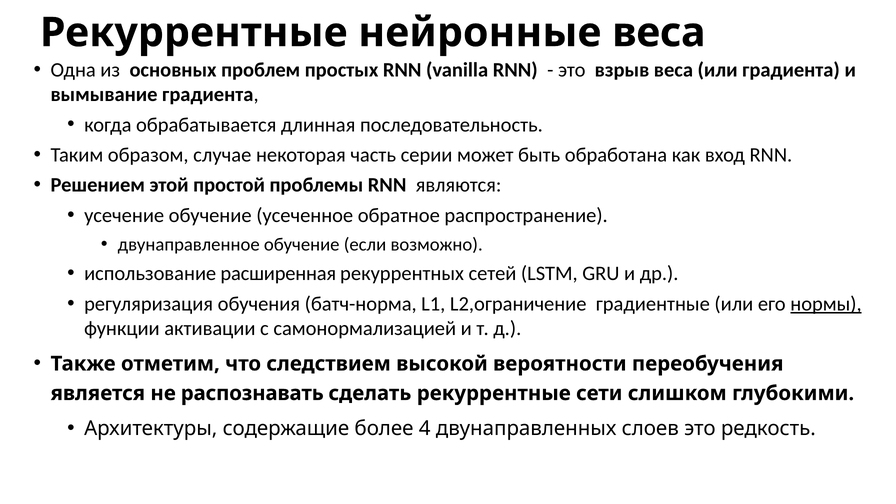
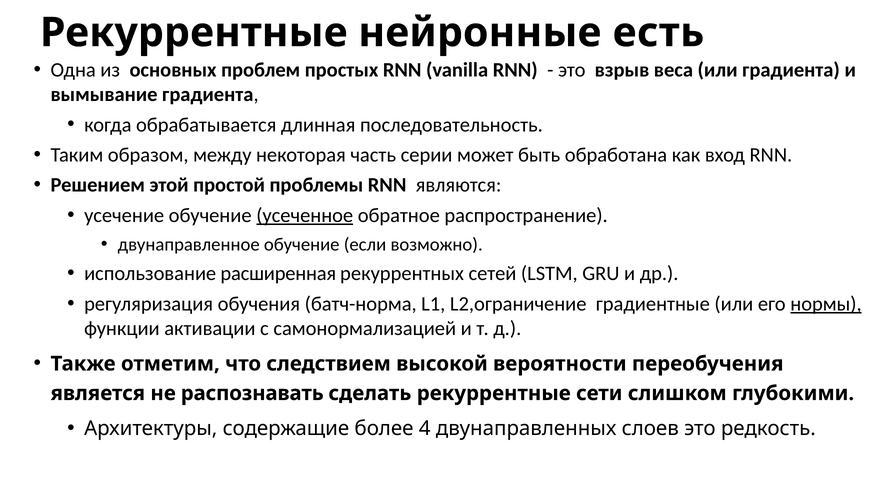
нейронные веса: веса -> есть (658, 33)
случае: случае -> между (222, 155)
усеченное underline: none -> present (305, 215)
